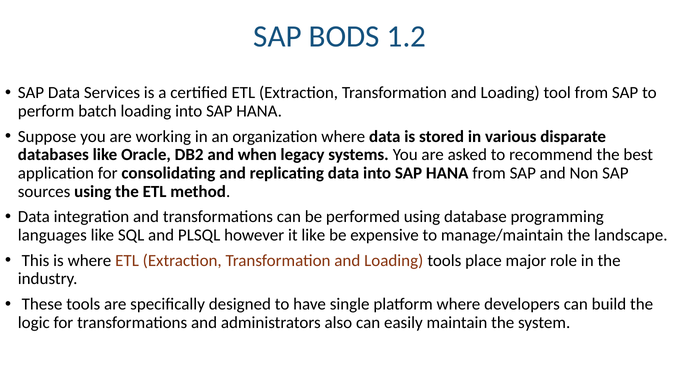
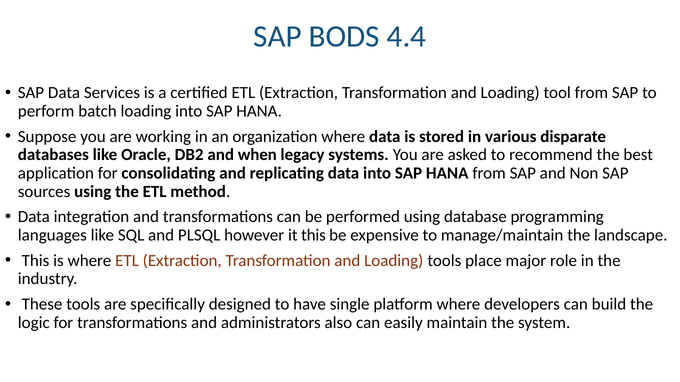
1.2: 1.2 -> 4.4 (406, 37)
it like: like -> this (313, 235)
